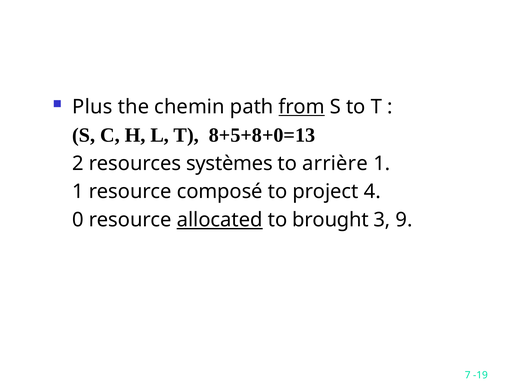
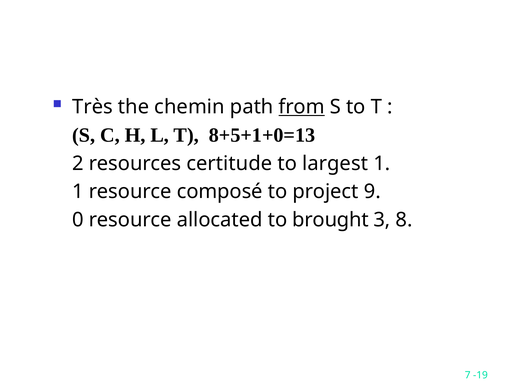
Plus: Plus -> Très (93, 107)
8+5+8+0=13: 8+5+8+0=13 -> 8+5+1+0=13 (262, 135)
systèmes: systèmes -> certitude (229, 164)
arrière: arrière -> largest (335, 164)
4: 4 -> 9 (372, 192)
allocated underline: present -> none (220, 220)
9: 9 -> 8 (404, 220)
